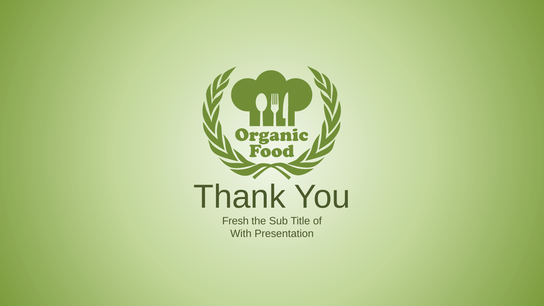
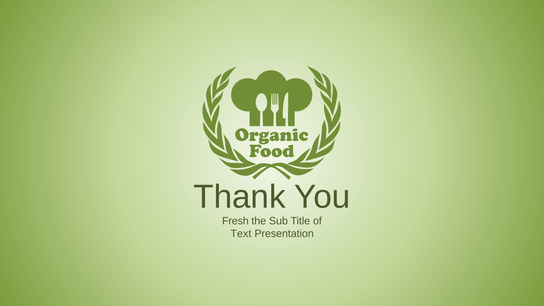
With: With -> Text (241, 234)
